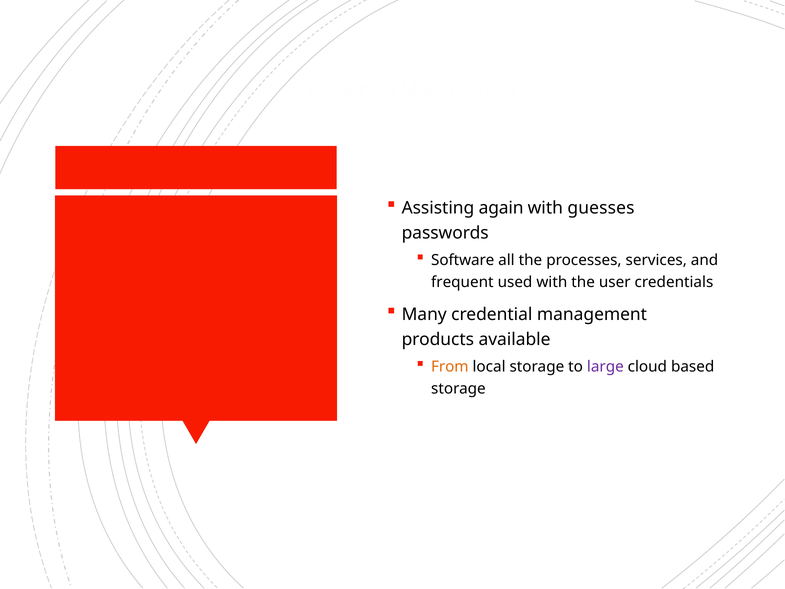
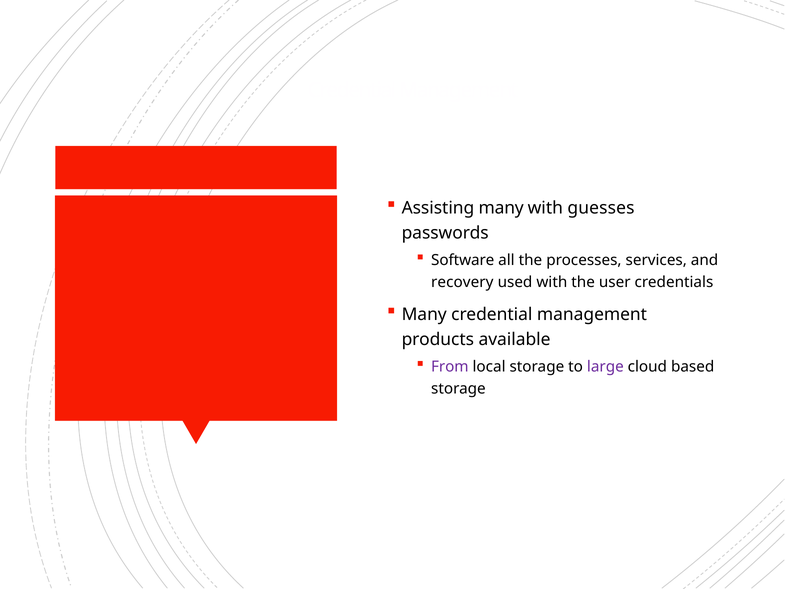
Assisting again: again -> many (501, 208)
frequent: frequent -> recovery (462, 282)
From colour: orange -> purple (450, 366)
